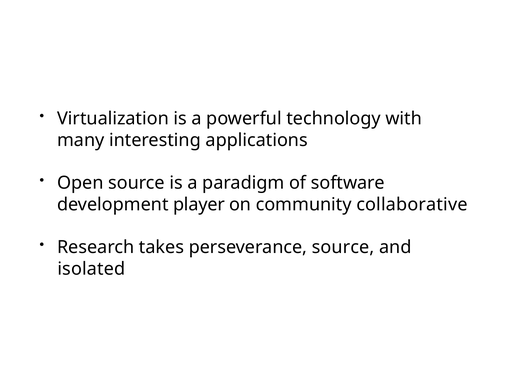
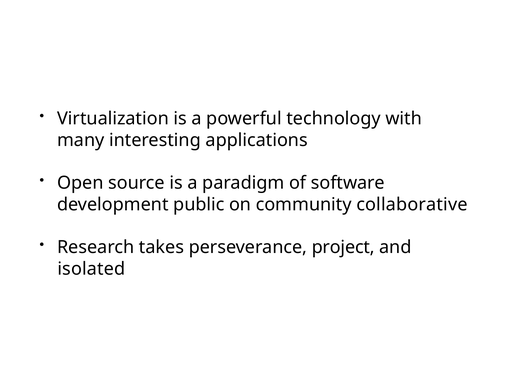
player: player -> public (199, 204)
perseverance source: source -> project (343, 247)
